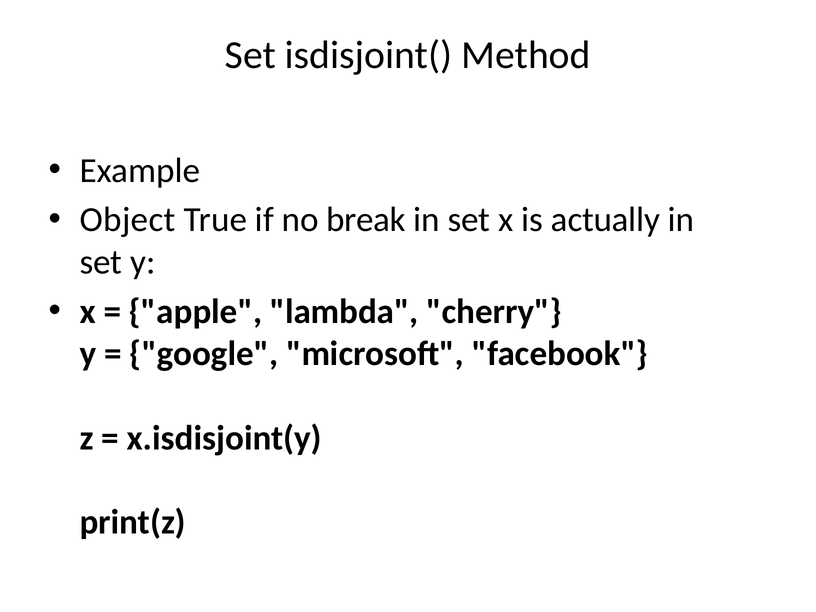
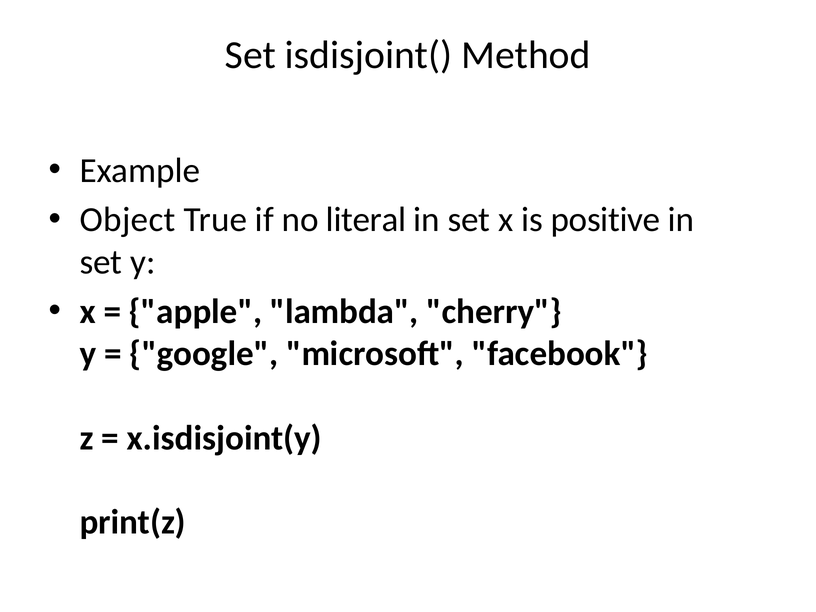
break: break -> literal (366, 220)
actually: actually -> positive (606, 220)
